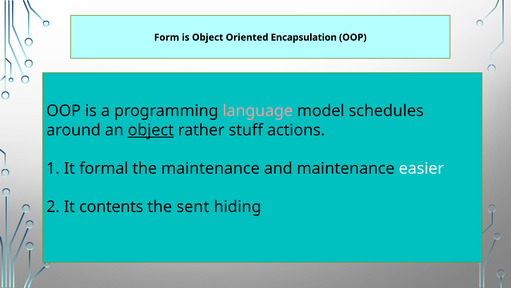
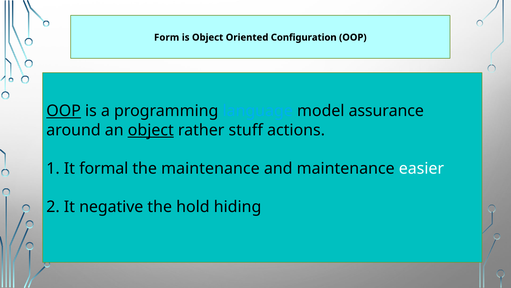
Encapsulation: Encapsulation -> Configuration (304, 37)
OOP underline: none -> present (64, 111)
language colour: pink -> light blue (258, 111)
schedules: schedules -> assurance (386, 111)
contents: contents -> negative (111, 207)
sent: sent -> hold (193, 207)
